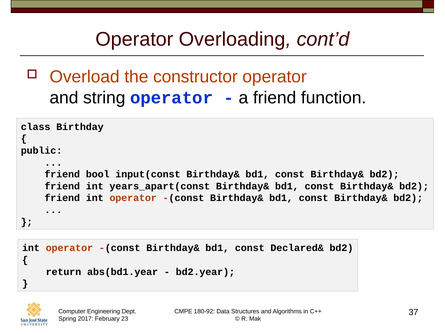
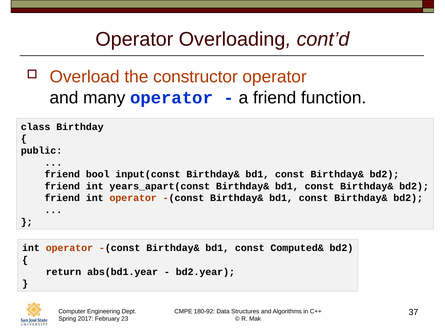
string: string -> many (104, 98)
Declared&: Declared& -> Computed& (297, 248)
